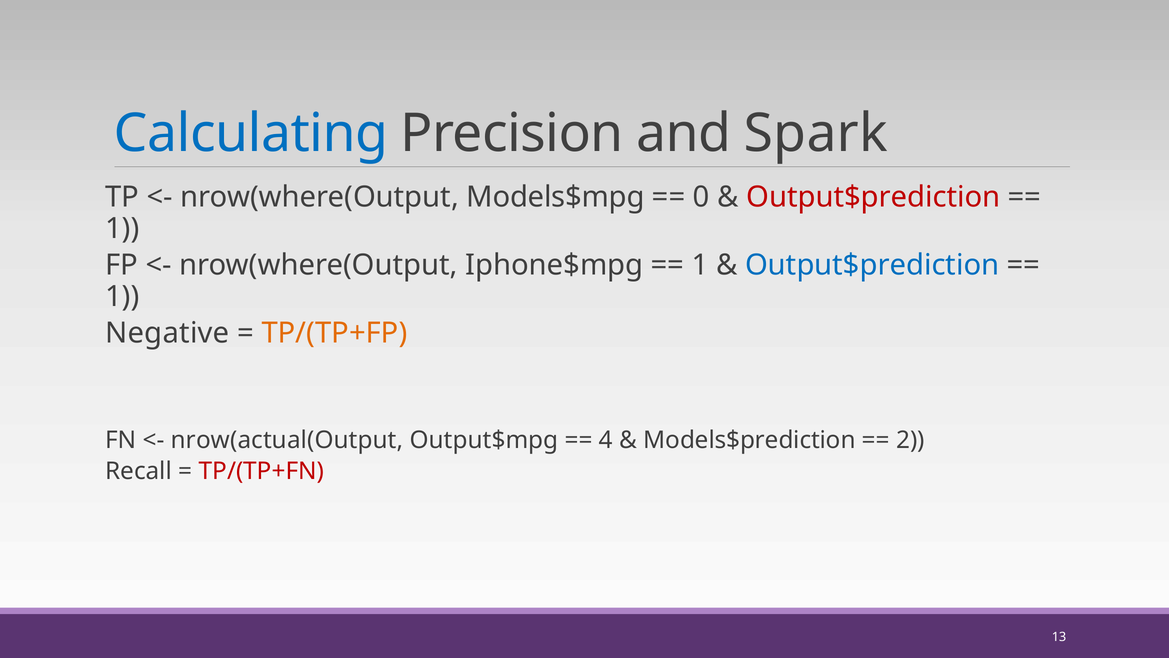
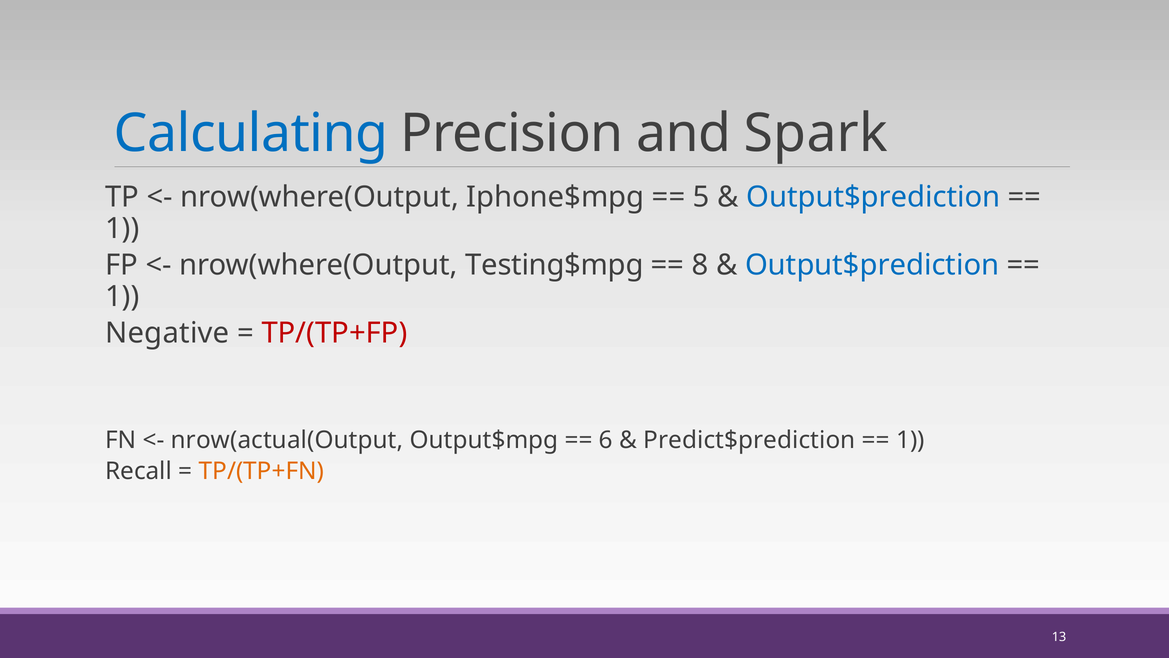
Models$mpg: Models$mpg -> Iphone$mpg (555, 197)
0: 0 -> 5 (701, 197)
Output$prediction colour: red -> blue (873, 197)
Iphone$mpg: Iphone$mpg -> Testing$mpg (554, 265)
1: 1 -> 8 (700, 265)
TP/(TP+FP colour: orange -> red (334, 333)
4: 4 -> 6 (606, 440)
Models$prediction: Models$prediction -> Predict$prediction (749, 440)
2: 2 -> 1 (910, 440)
TP/(TP+FN colour: red -> orange (261, 471)
